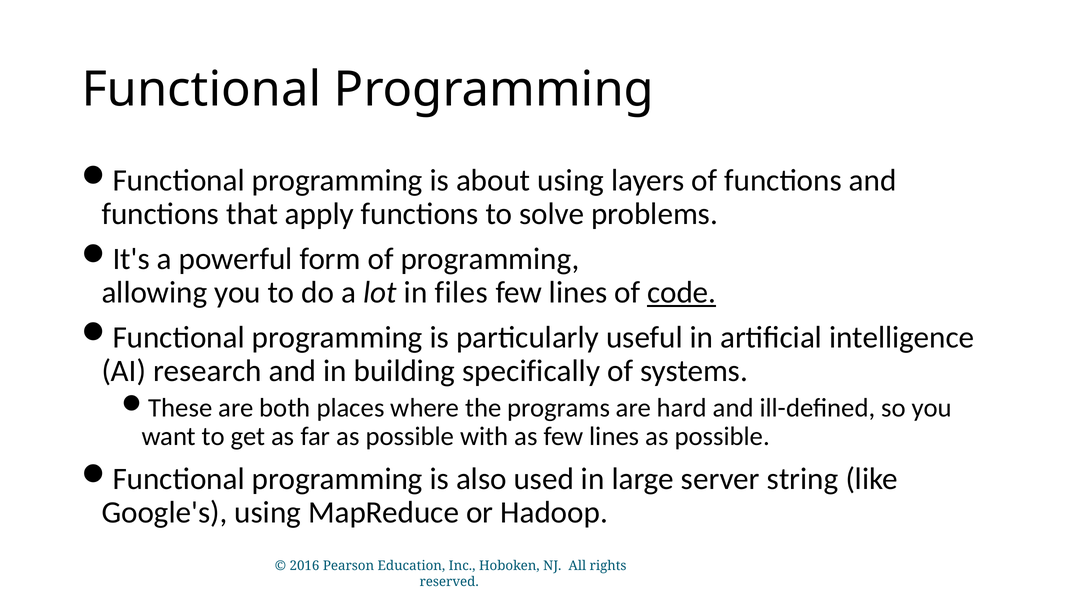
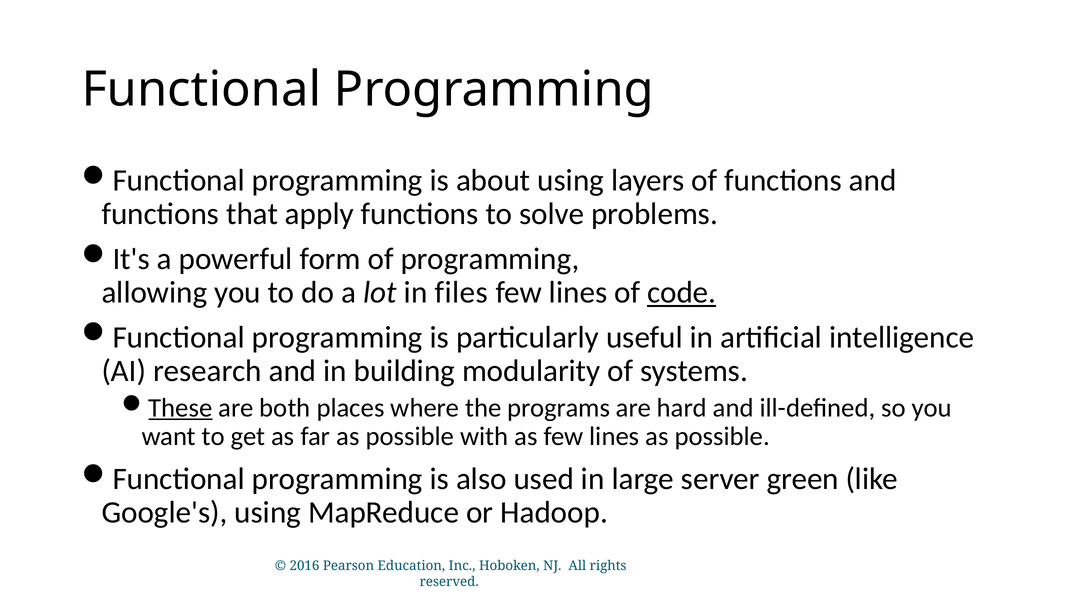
specifically: specifically -> modularity (531, 371)
These underline: none -> present (180, 408)
string: string -> green (803, 479)
